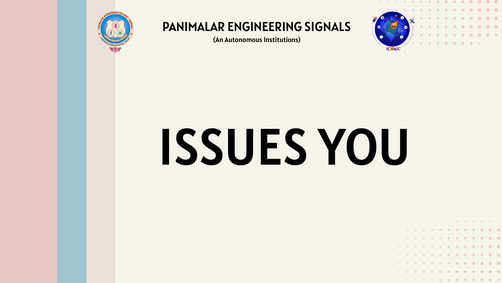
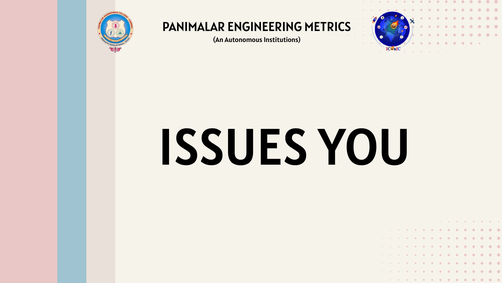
SIGNALS: SIGNALS -> METRICS (328, 27)
